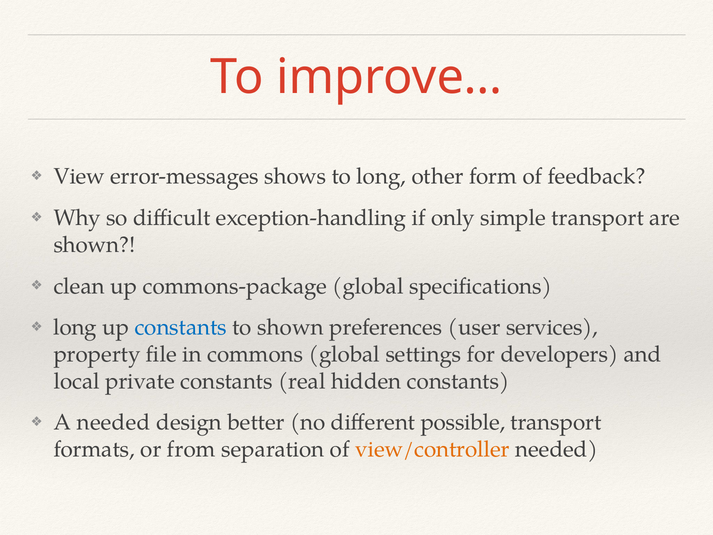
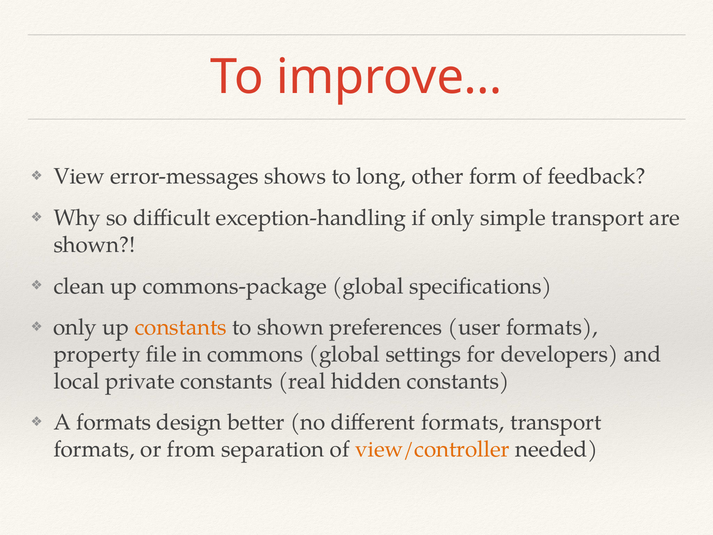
long: long -> only (75, 327)
constants colour: blue -> orange (181, 327)
user services: services -> formats (552, 327)
A needed: needed -> formats (114, 422)
different possible: possible -> formats (463, 422)
